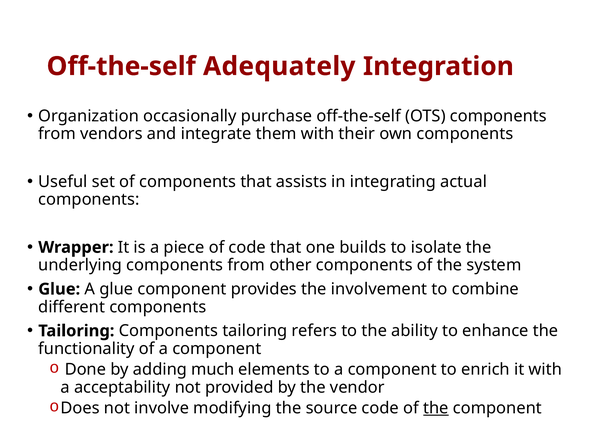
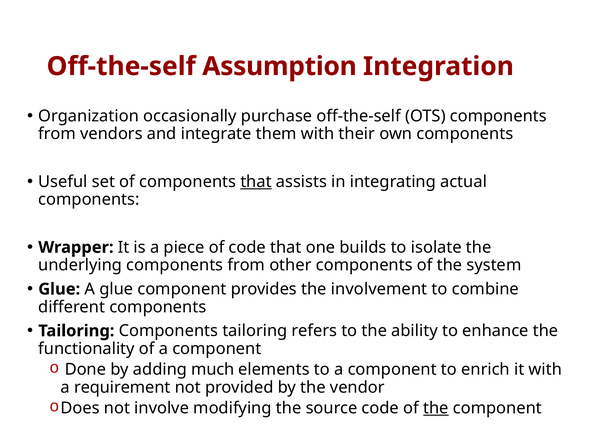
Adequately: Adequately -> Assumption (280, 66)
that underline: none -> present (256, 182)
acceptability: acceptability -> requirement (122, 387)
